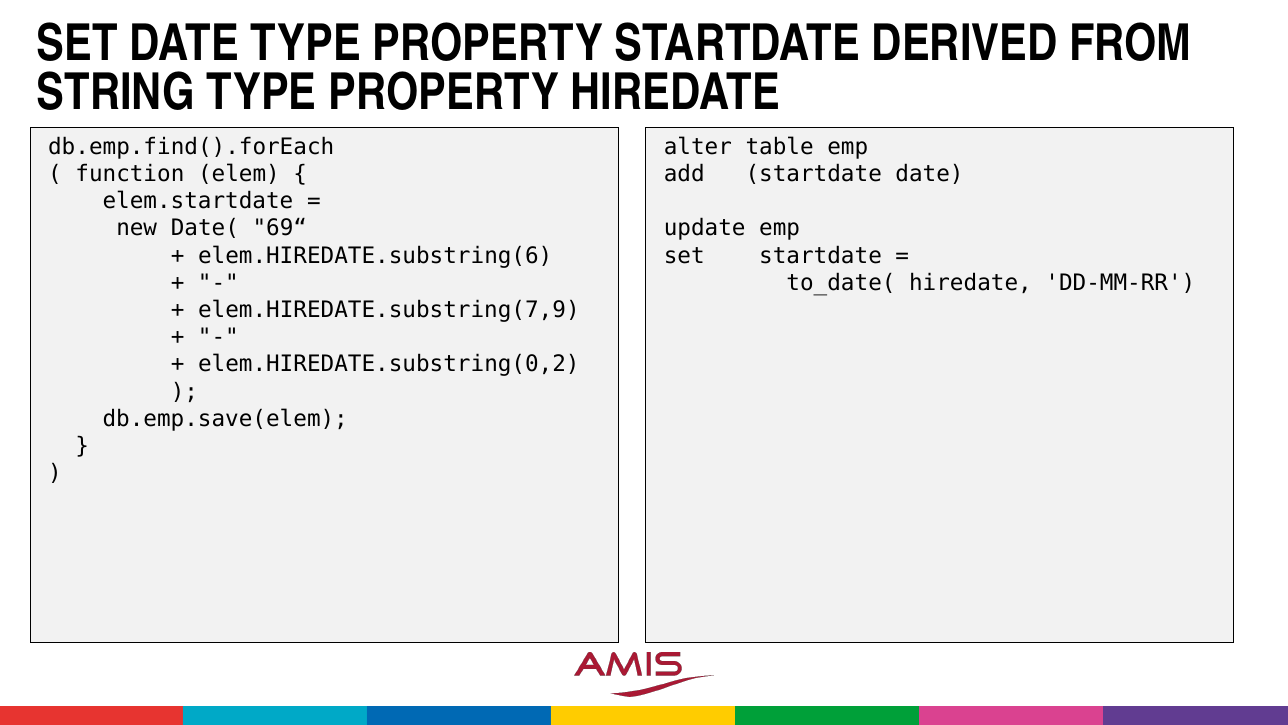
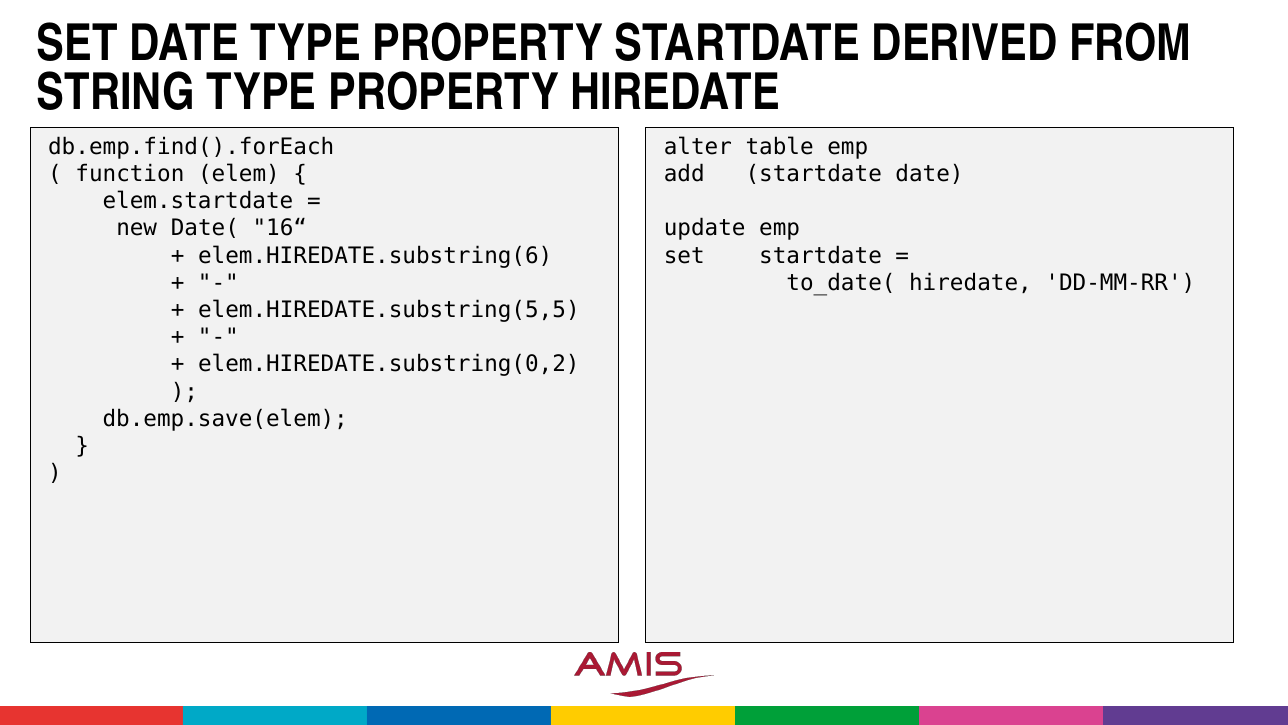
69“: 69“ -> 16“ (280, 228)
elem.HIREDATE.substring(7,9: elem.HIREDATE.substring(7,9 -> elem.HIREDATE.substring(5,5 (389, 310)
